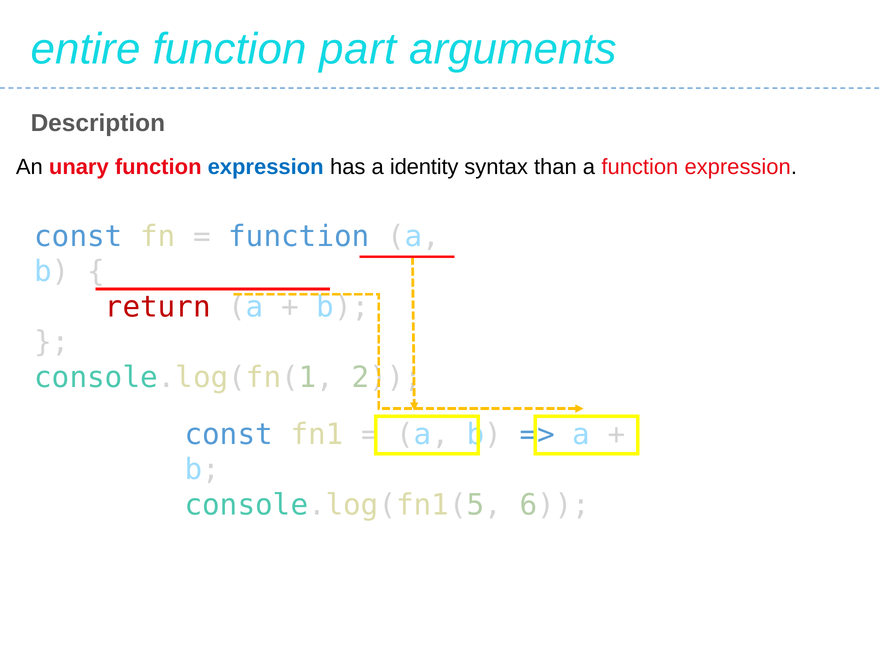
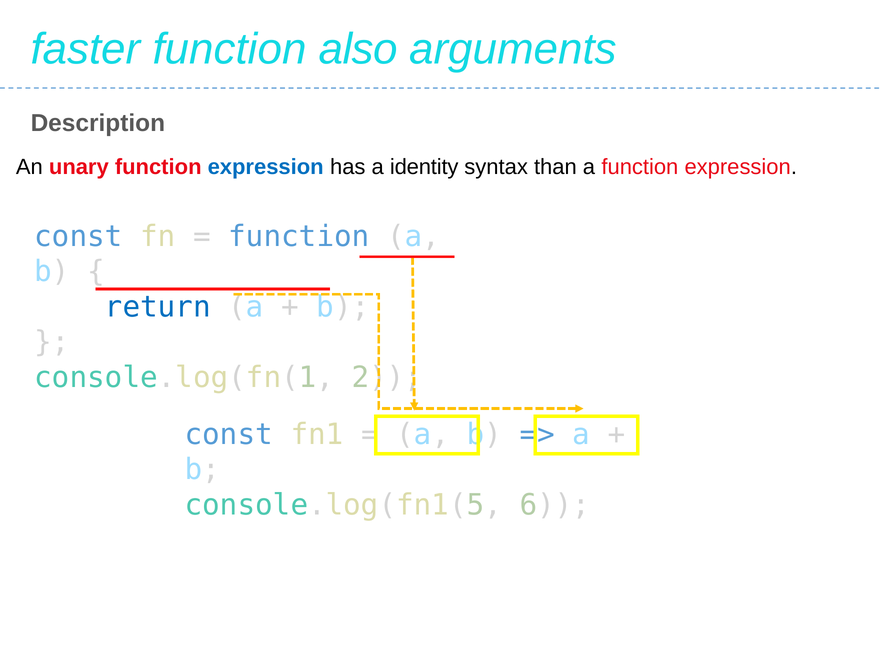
entire: entire -> faster (86, 49)
part: part -> also (358, 49)
return colour: red -> blue (158, 307)
